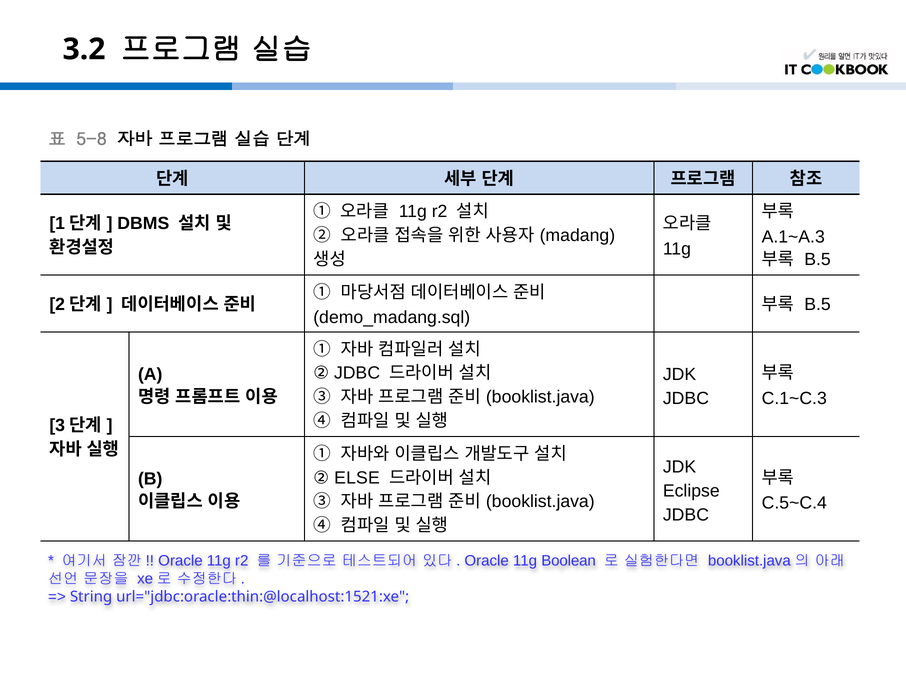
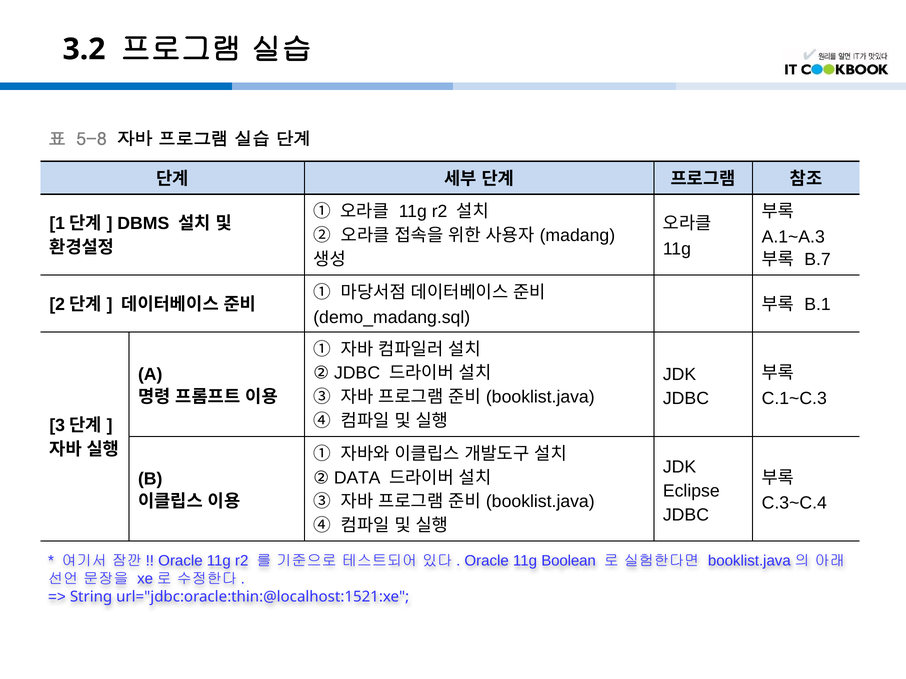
B.5: B.5 -> B.7 (817, 260)
B.5: B.5 -> B.1 (817, 305)
ELSE: ELSE -> DATA (357, 478)
C.5~C.4: C.5~C.4 -> C.3~C.4 (794, 503)
